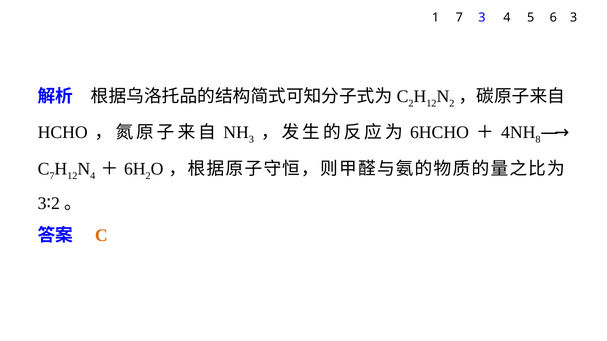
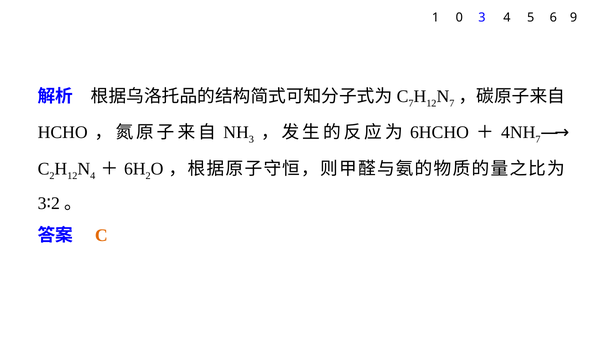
1 7: 7 -> 0 (459, 17)
6 3: 3 -> 9 (573, 17)
C 2: 2 -> 7 (411, 103)
2: 2 -> 7 (452, 103)
8: 8 -> 7 (538, 140)
C 7: 7 -> 2 (52, 176)
